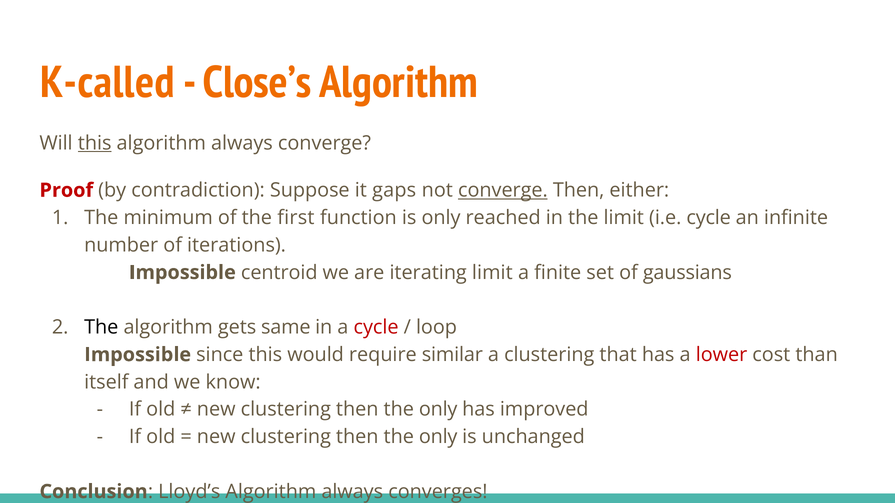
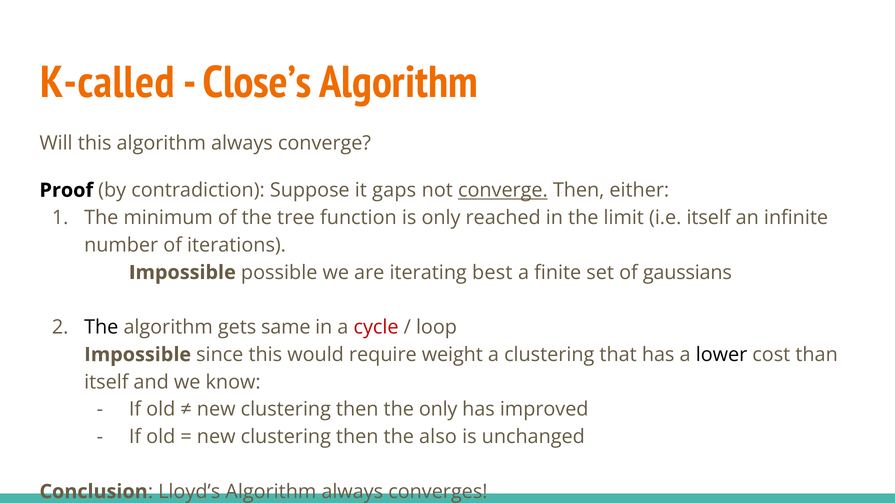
this underline: present -> none (95, 143)
Proof colour: red -> black (66, 190)
first: first -> tree (296, 218)
i.e cycle: cycle -> itself (709, 218)
centroid: centroid -> possible (279, 273)
iterating limit: limit -> best (492, 273)
similar: similar -> weight (452, 355)
lower colour: red -> black (722, 355)
only: only -> also (438, 437)
